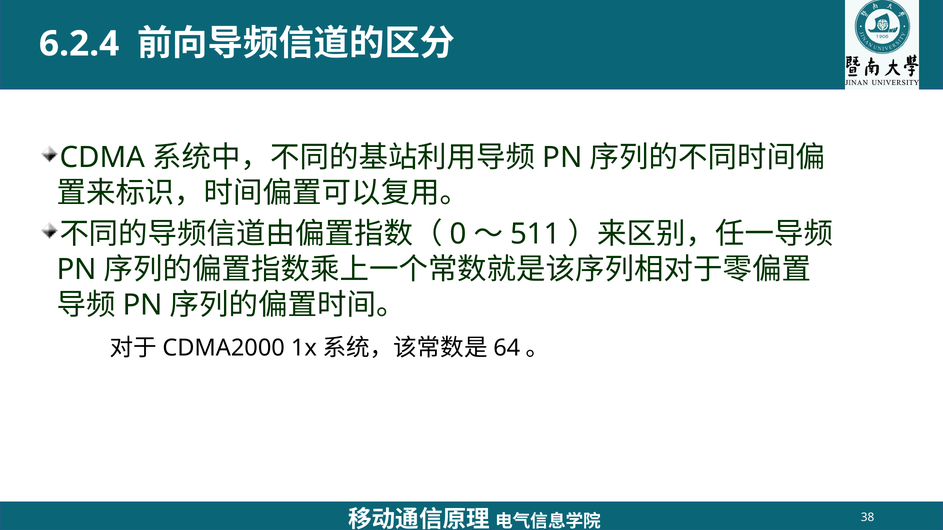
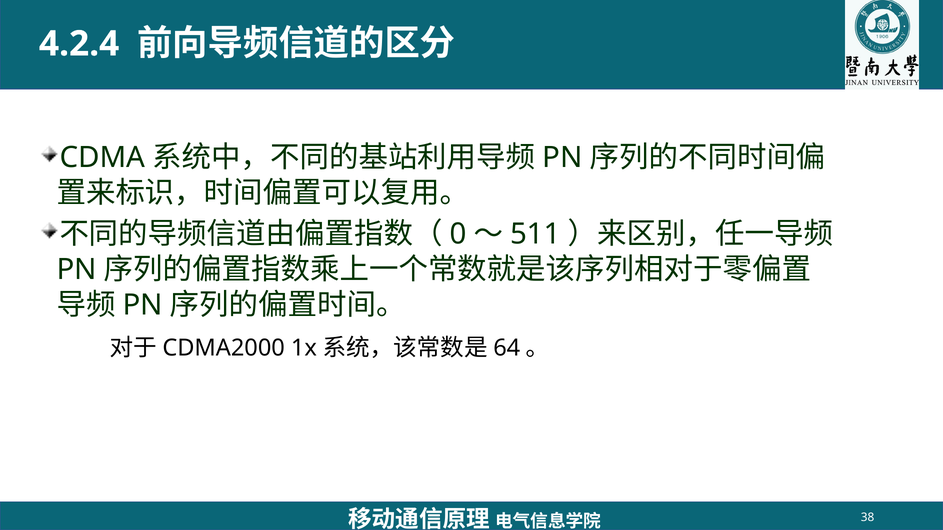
6.2.4: 6.2.4 -> 4.2.4 (79, 44)
